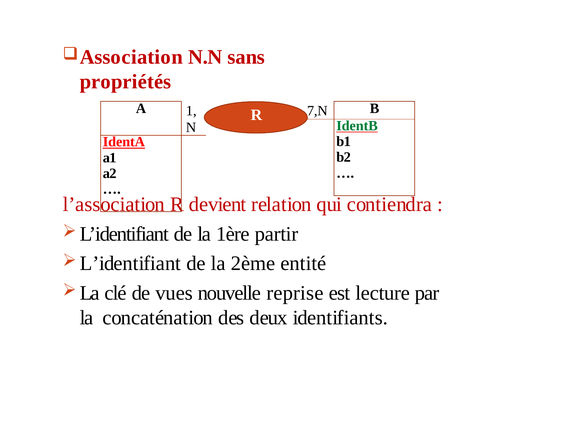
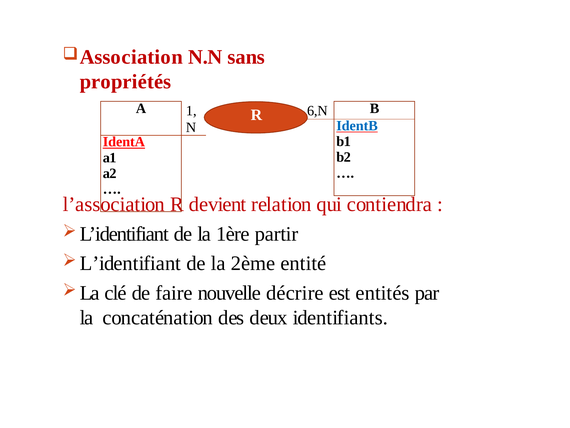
7,N: 7,N -> 6,N (317, 111)
IdentB colour: green -> blue (357, 126)
vues: vues -> faire (174, 293)
reprise: reprise -> décrire (295, 293)
lecture: lecture -> entités (383, 293)
